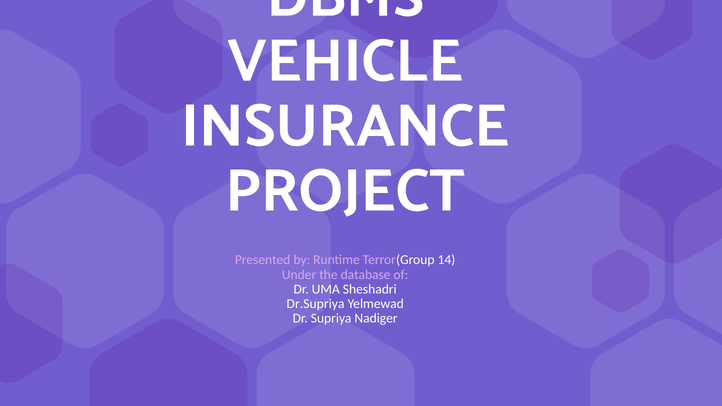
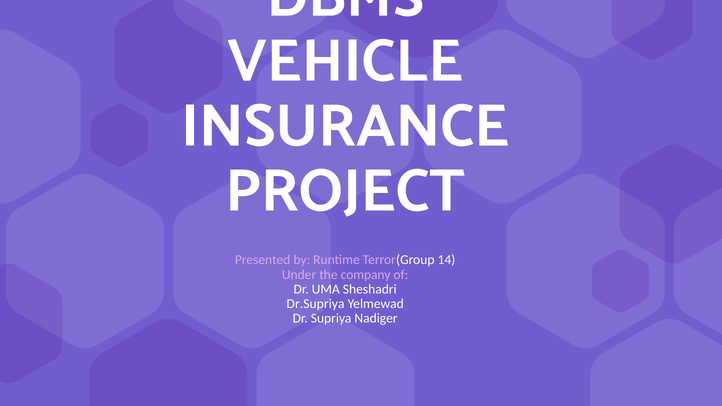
database: database -> company (366, 275)
